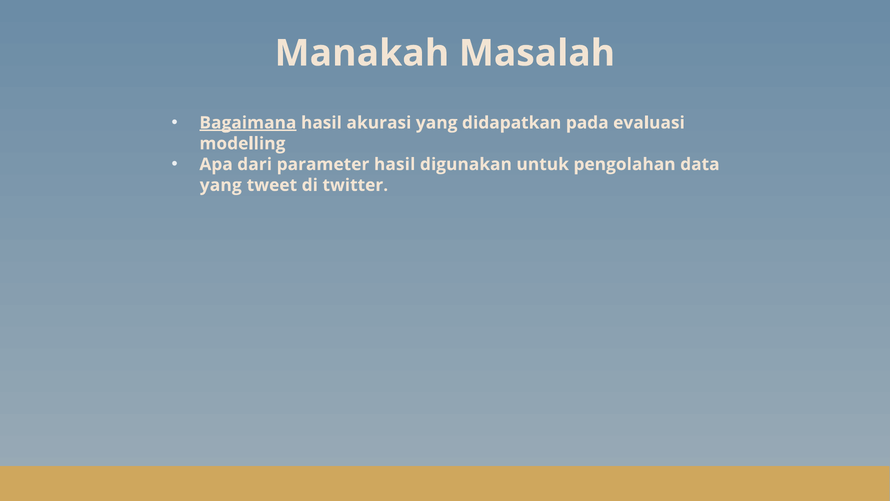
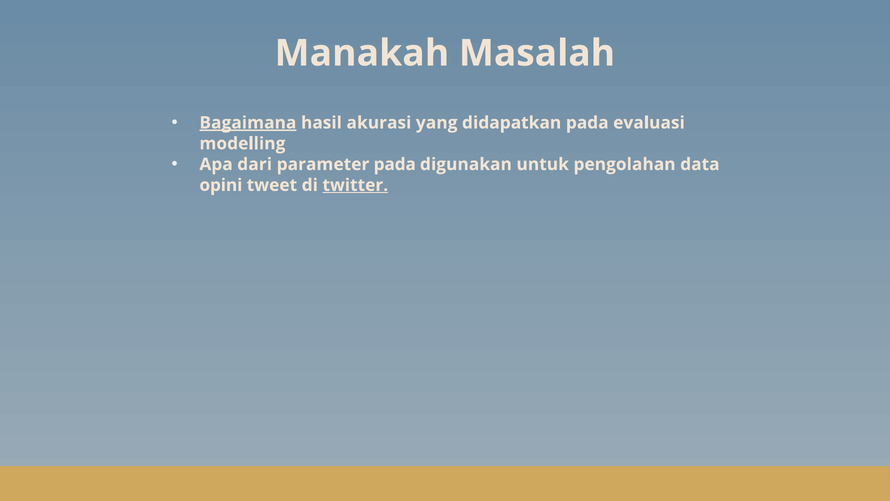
parameter hasil: hasil -> pada (395, 164)
yang: yang -> opini (221, 185)
twitter underline: none -> present (355, 185)
